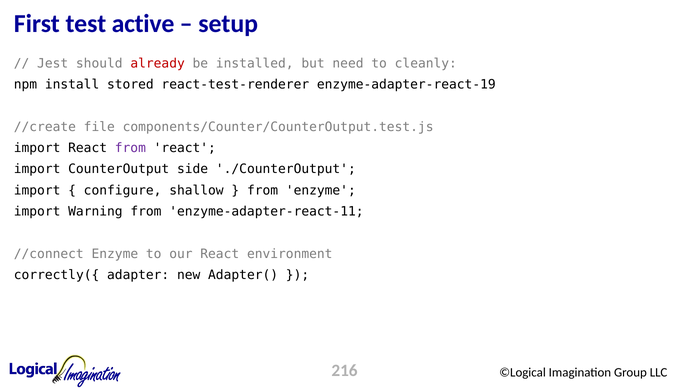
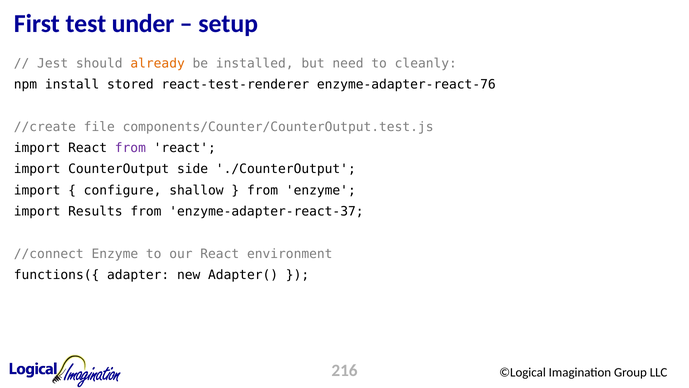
active: active -> under (143, 24)
already colour: red -> orange (158, 63)
enzyme-adapter-react-19: enzyme-adapter-react-19 -> enzyme-adapter-react-76 (406, 84)
Warning: Warning -> Results (95, 211)
enzyme-adapter-react-11: enzyme-adapter-react-11 -> enzyme-adapter-react-37 (266, 211)
correctly({: correctly({ -> functions({ (57, 275)
